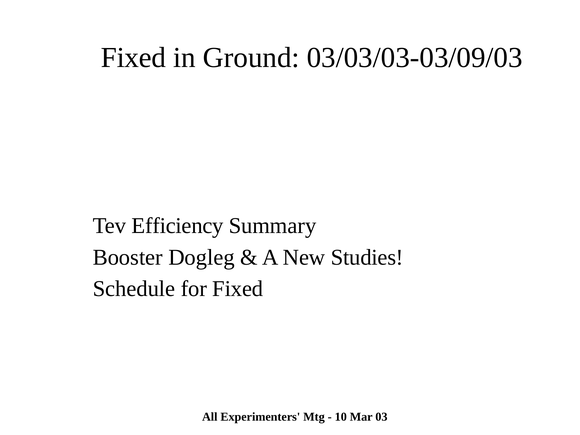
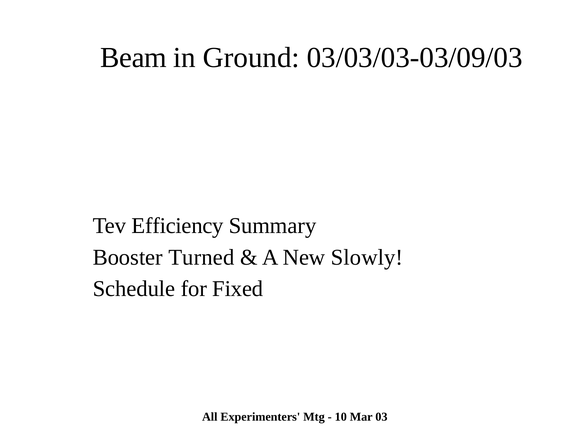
Fixed: Fixed -> Beam (134, 58)
Dogleg: Dogleg -> Turned (201, 257)
Studies: Studies -> Slowly (367, 257)
